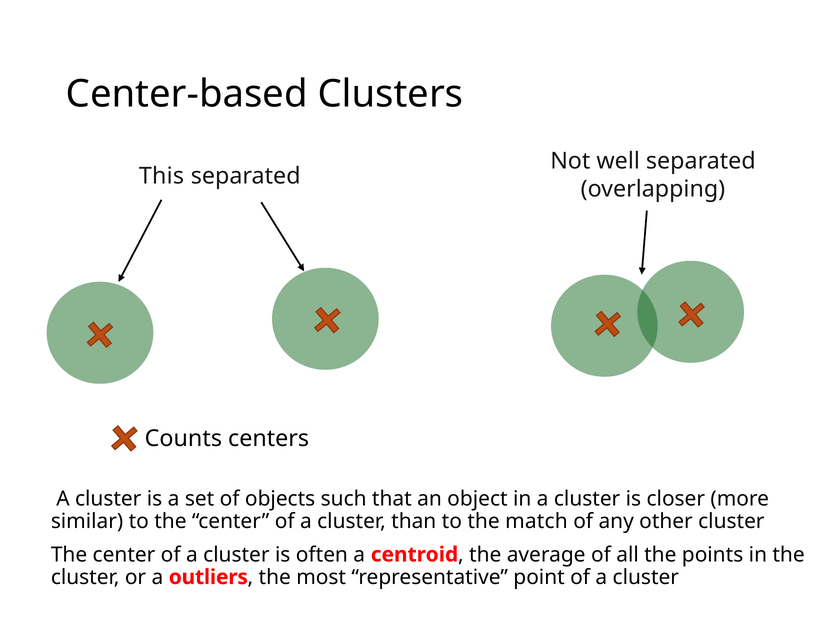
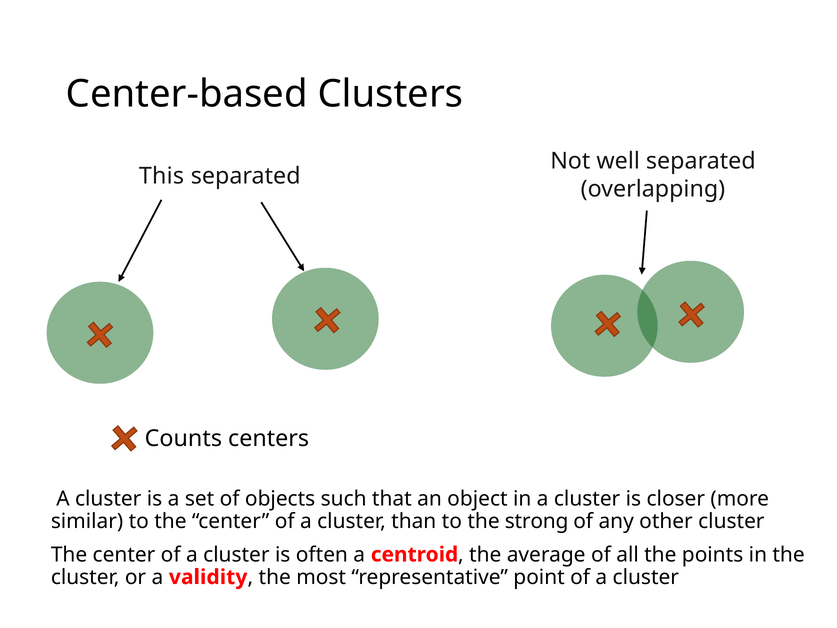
match: match -> strong (537, 521)
outliers: outliers -> validity (208, 577)
